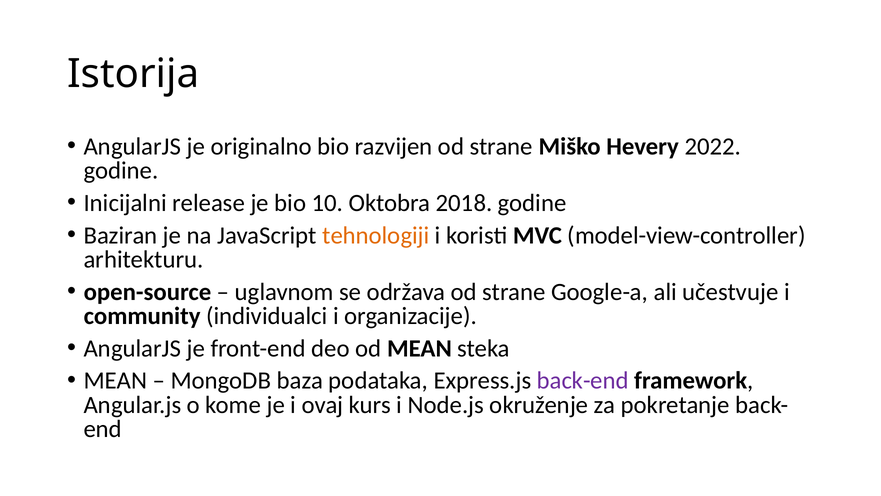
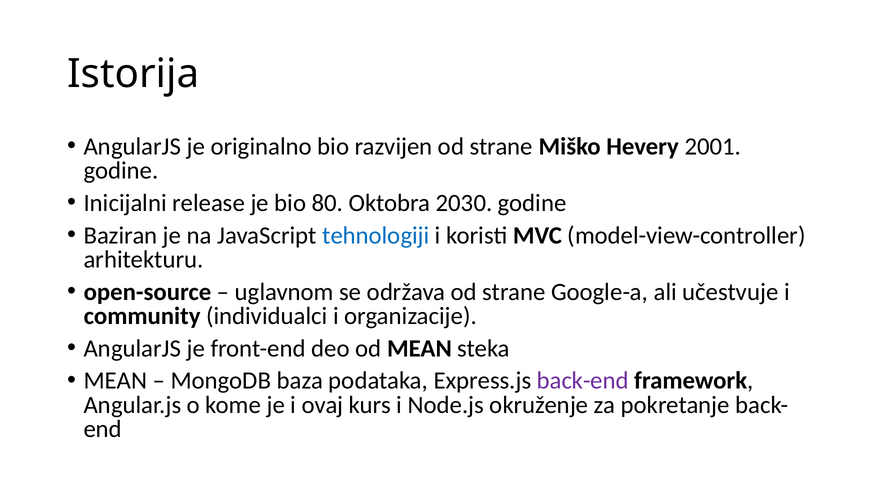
2022: 2022 -> 2001 (713, 146)
10: 10 -> 80 (327, 203)
2018: 2018 -> 2030 (464, 203)
tehnologiji colour: orange -> blue (376, 235)
